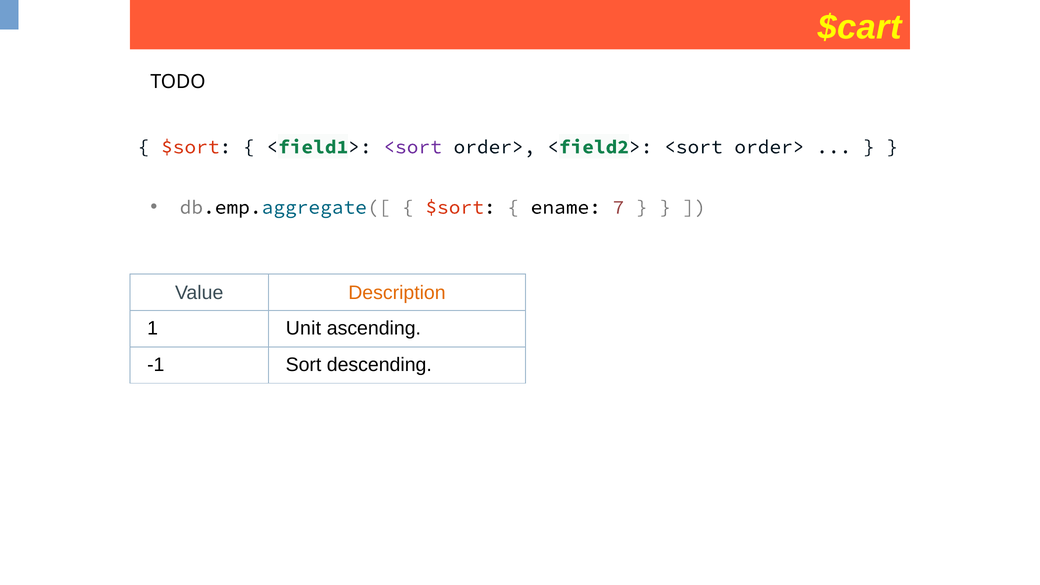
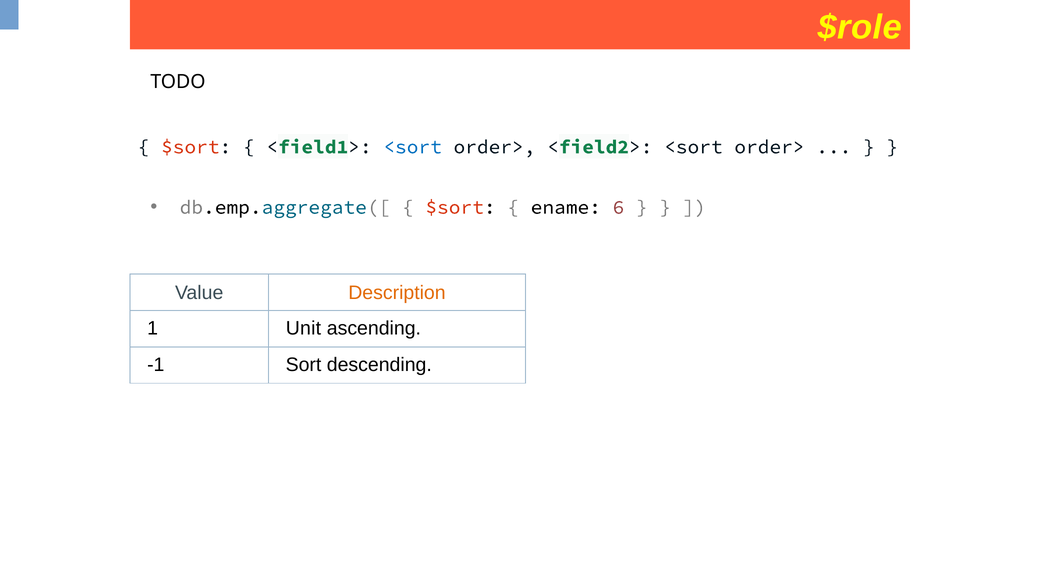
$cart: $cart -> $role (860, 27)
<sort colour: purple -> blue (413, 147)
7: 7 -> 6 (618, 207)
